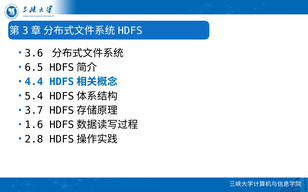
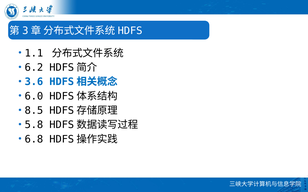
3.6: 3.6 -> 1.1 (34, 53)
6.5: 6.5 -> 6.2 (34, 68)
4.4: 4.4 -> 3.6 (34, 82)
5.4: 5.4 -> 6.0 (34, 96)
3.7: 3.7 -> 8.5 (34, 111)
1.6: 1.6 -> 5.8 (34, 125)
2.8: 2.8 -> 6.8 (34, 140)
